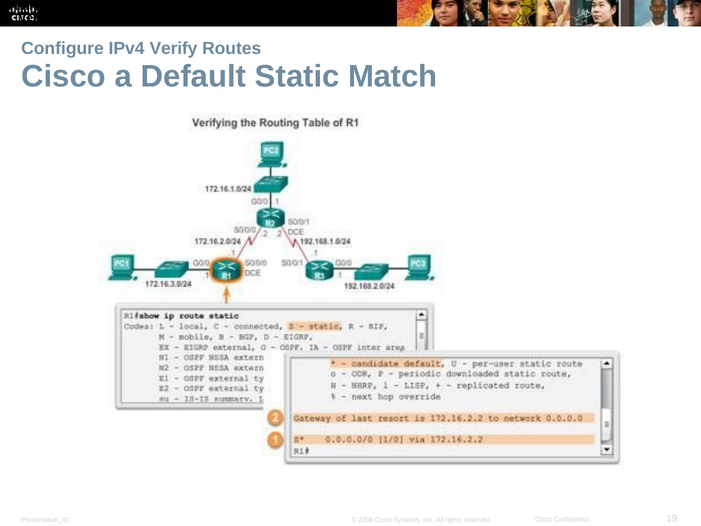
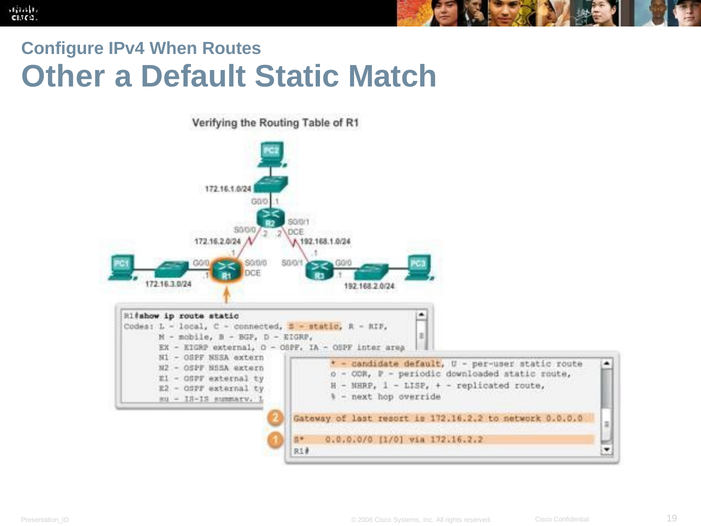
IPv4 Verify: Verify -> When (173, 48)
Cisco: Cisco -> Other (63, 76)
